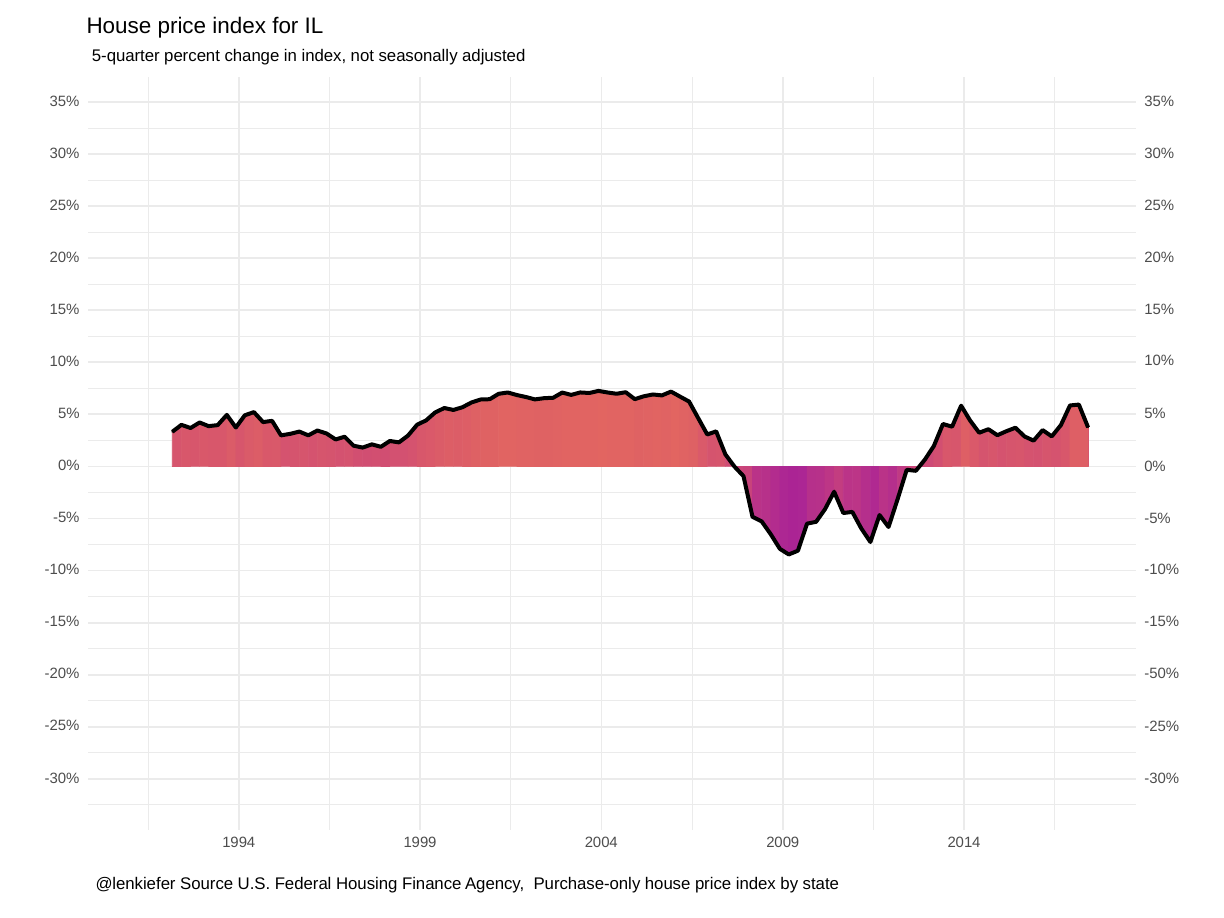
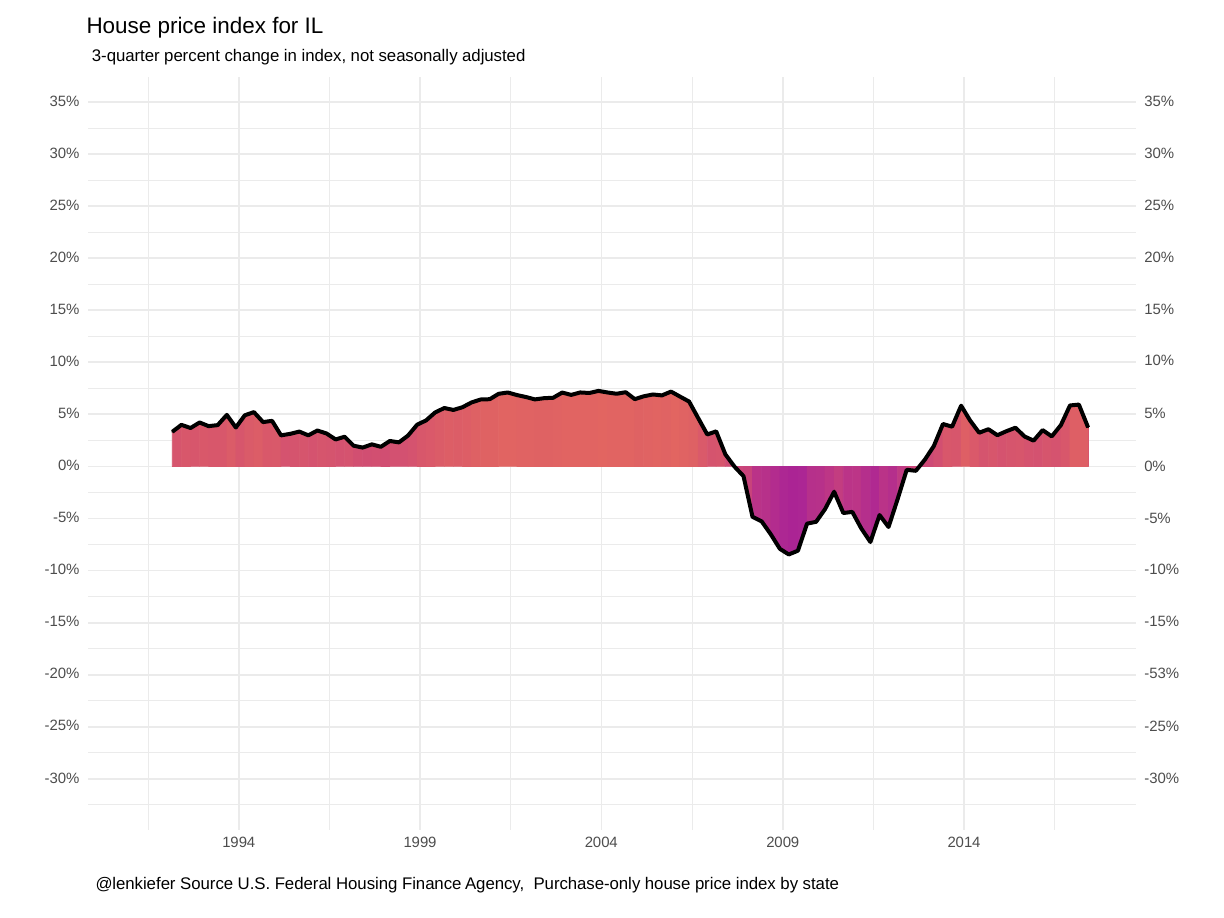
5-quarter: 5-quarter -> 3-quarter (126, 56)
-50%: -50% -> -53% (1162, 674)
